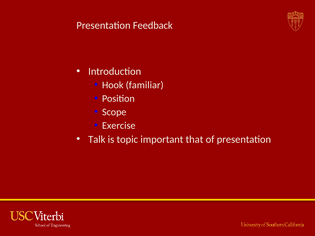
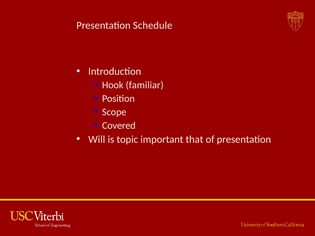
Feedback: Feedback -> Schedule (153, 26)
Exercise: Exercise -> Covered (119, 126)
Talk: Talk -> Will (97, 139)
